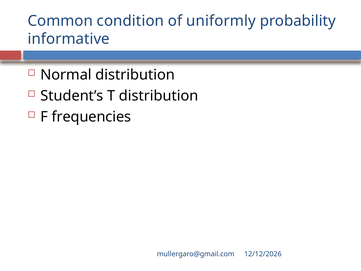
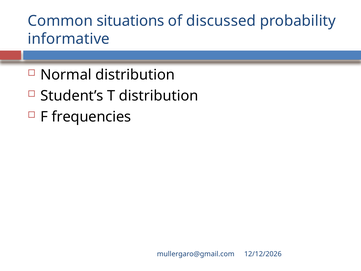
condition: condition -> situations (130, 21)
uniformly: uniformly -> discussed (221, 21)
